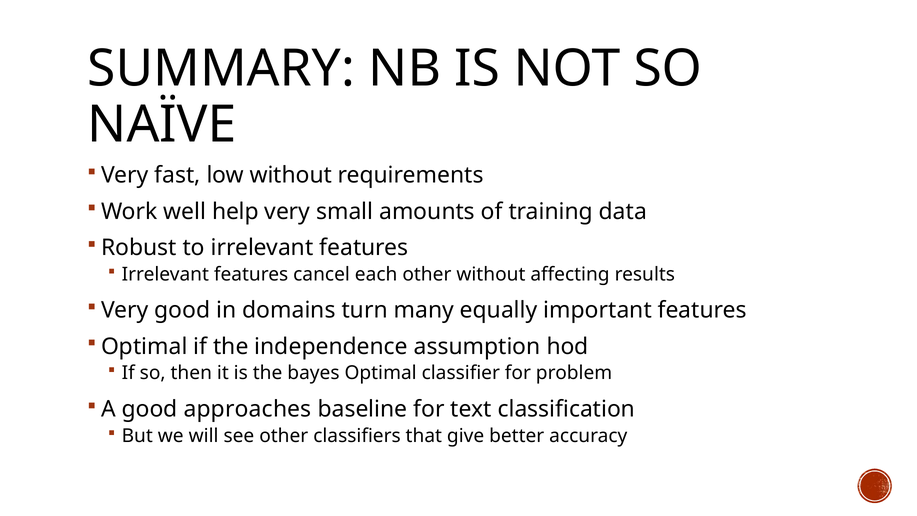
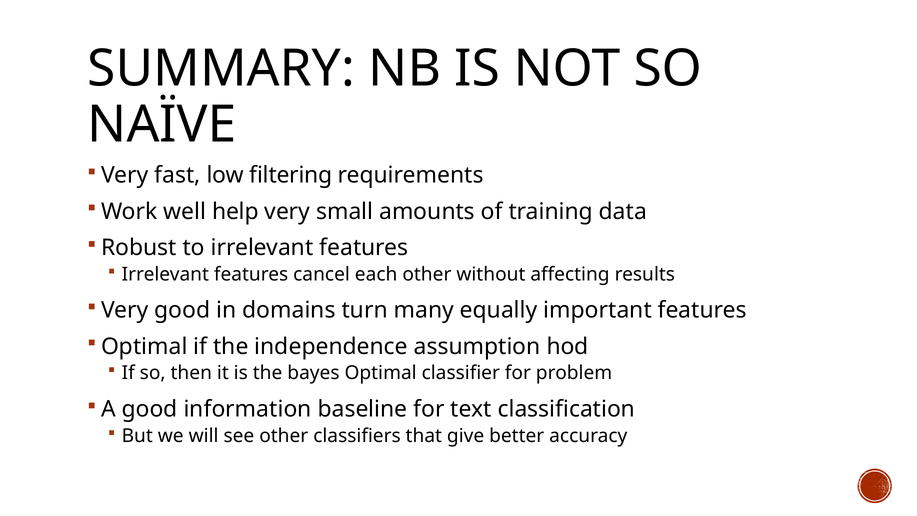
low without: without -> filtering (291, 175)
approaches: approaches -> information (248, 409)
